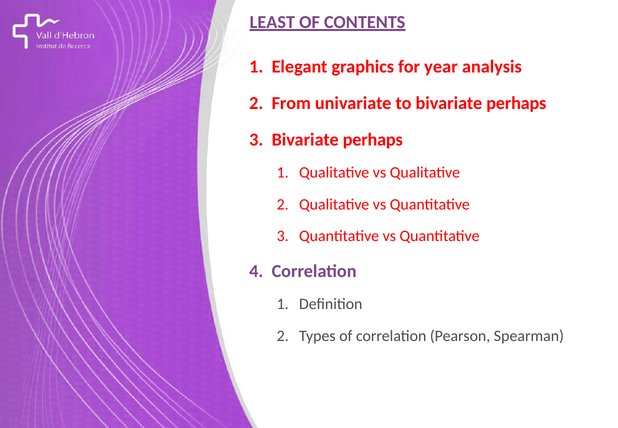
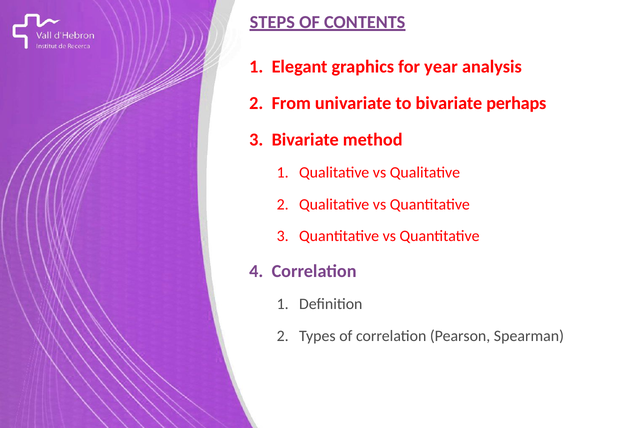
LEAST: LEAST -> STEPS (272, 22)
perhaps: perhaps -> method (373, 140)
